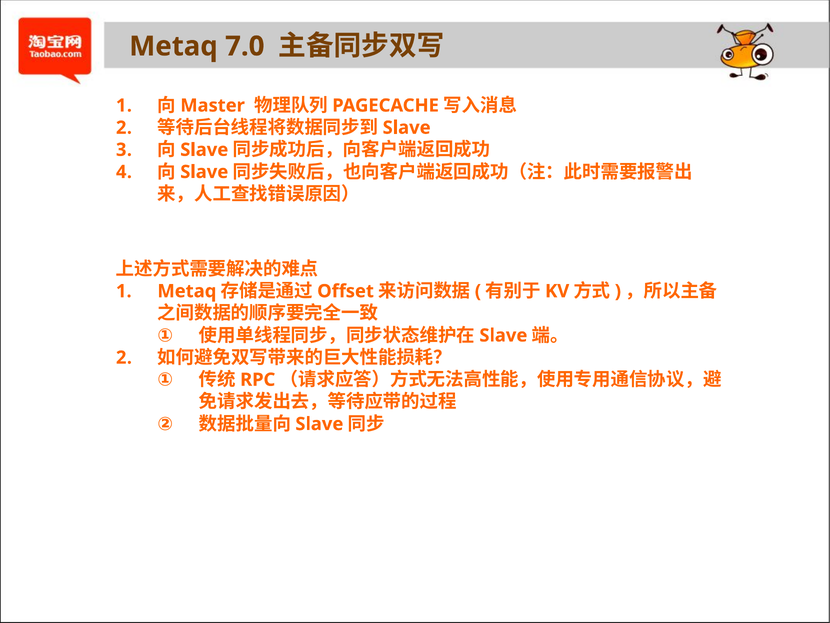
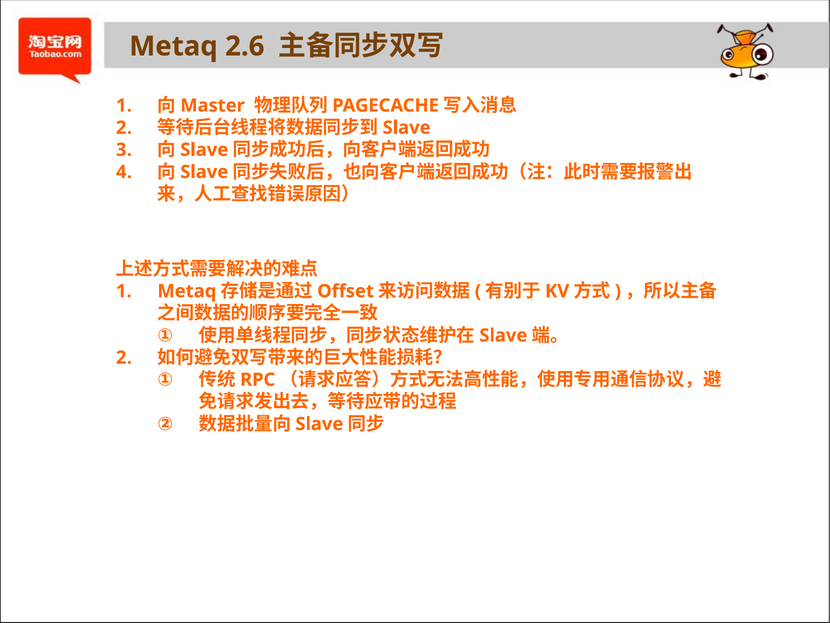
7.0: 7.0 -> 2.6 (245, 46)
